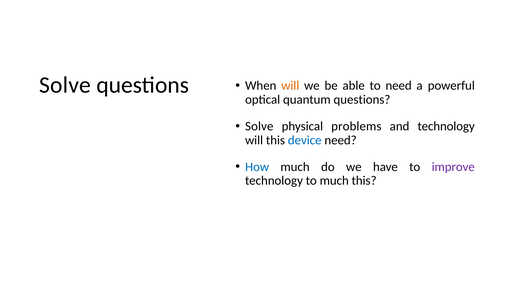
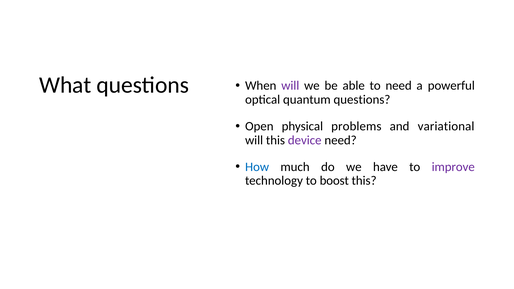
Solve: Solve -> What (65, 85)
will colour: orange -> purple (290, 86)
Solve: Solve -> Open (259, 126)
and technology: technology -> variational (446, 126)
device colour: blue -> purple (305, 140)
to much: much -> boost (334, 181)
